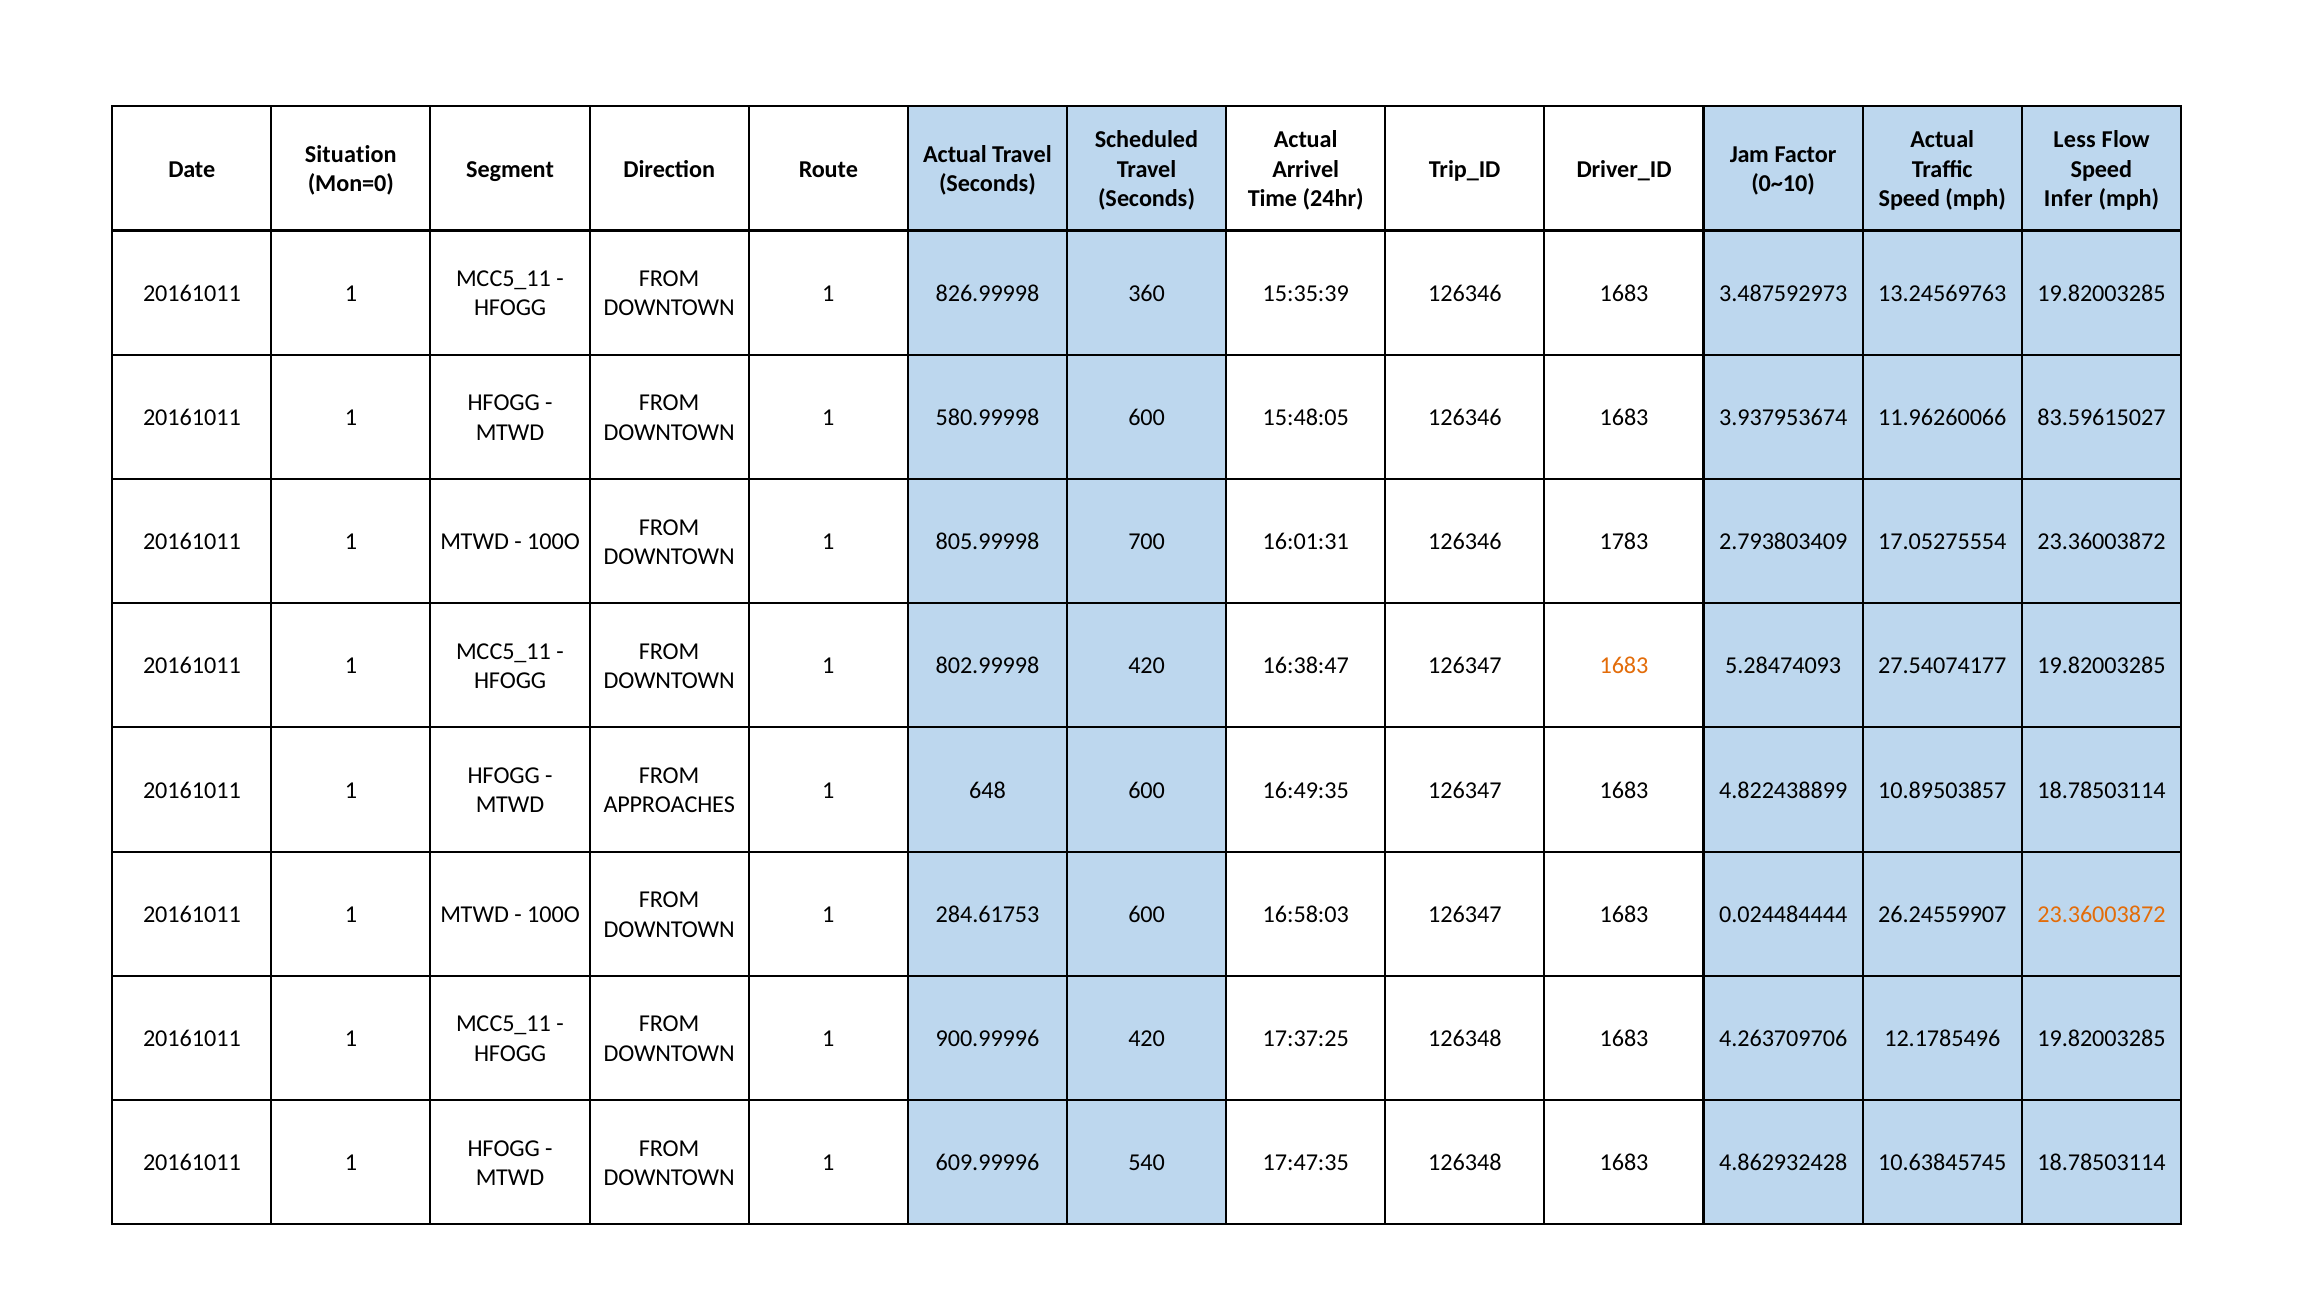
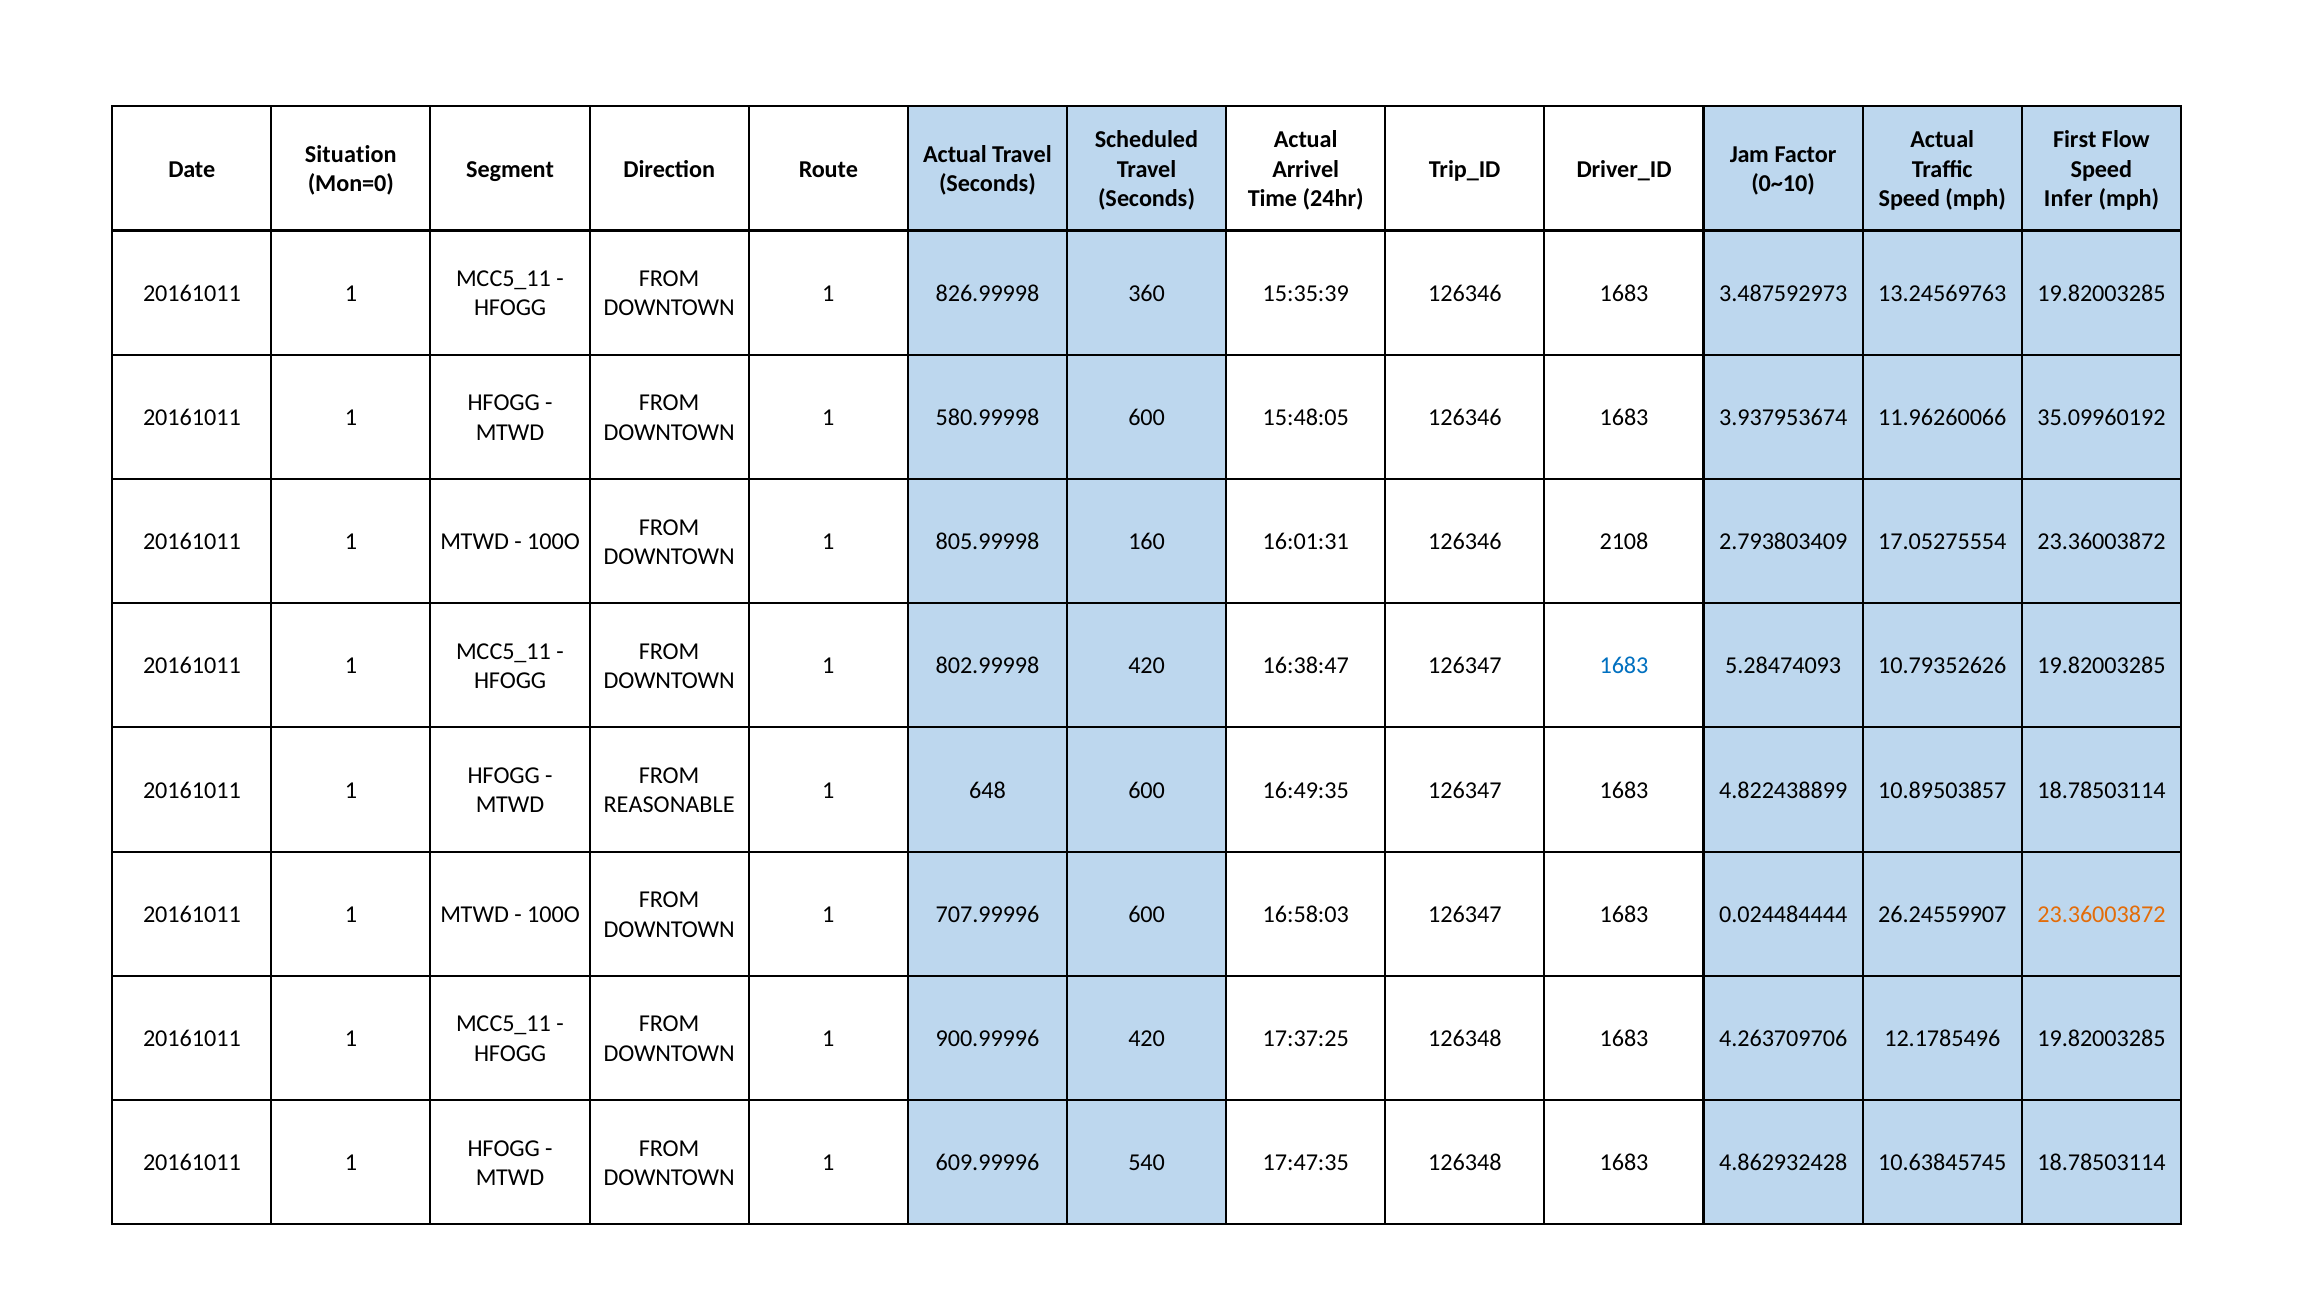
Less: Less -> First (2075, 140)
83.59615027: 83.59615027 -> 35.09960192 (2101, 418)
700: 700 -> 160 (1147, 542)
1783: 1783 -> 2108 (1624, 542)
1683 colour: orange -> blue (1624, 666)
27.54074177: 27.54074177 -> 10.79352626 (1942, 666)
APPROACHES: APPROACHES -> REASONABLE (669, 805)
284.61753: 284.61753 -> 707.99996 (988, 915)
